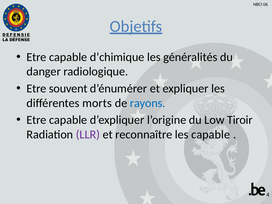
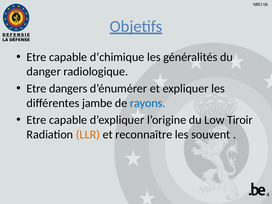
souvent: souvent -> dangers (68, 89)
morts: morts -> jambe (97, 103)
LLR colour: purple -> orange (88, 134)
les capable: capable -> souvent (211, 134)
